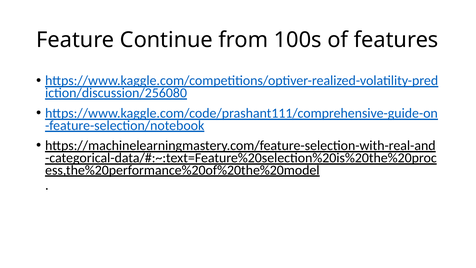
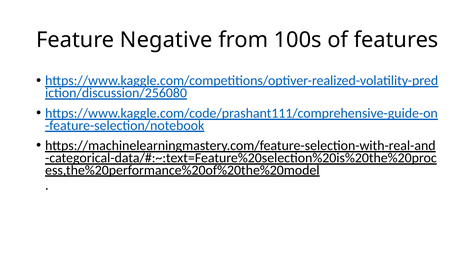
Continue: Continue -> Negative (166, 40)
